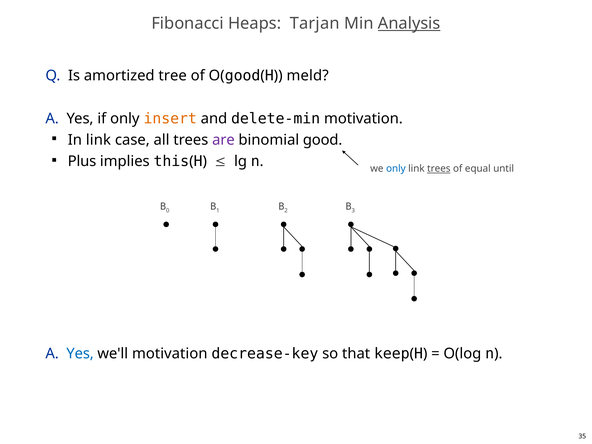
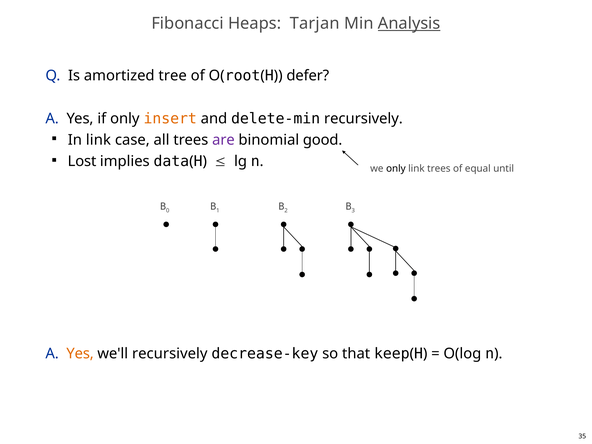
good: good -> root (243, 76)
meld: meld -> defer (308, 76)
delete-min motivation: motivation -> recursively (363, 118)
Plus: Plus -> Lost (82, 161)
this: this -> data (171, 161)
only colour: blue -> black (396, 169)
trees underline: present -> none (439, 169)
Yes colour: blue -> orange (80, 354)
we'll motivation: motivation -> recursively (170, 354)
